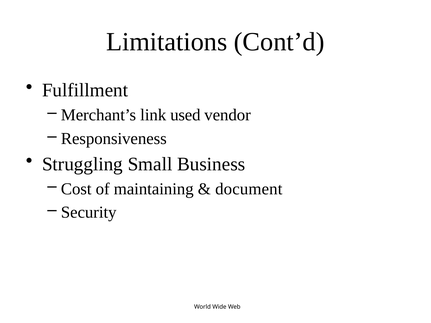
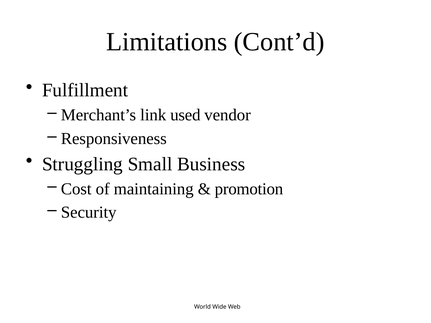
document: document -> promotion (249, 189)
